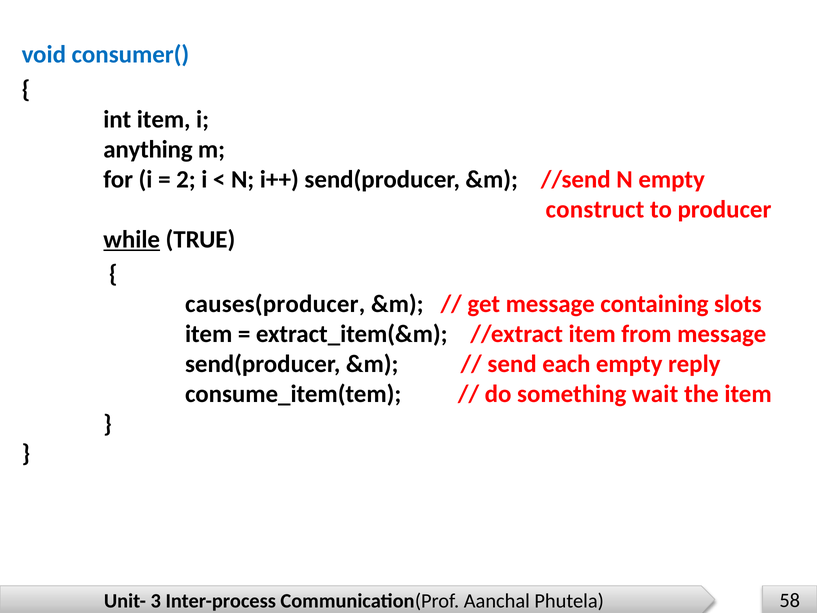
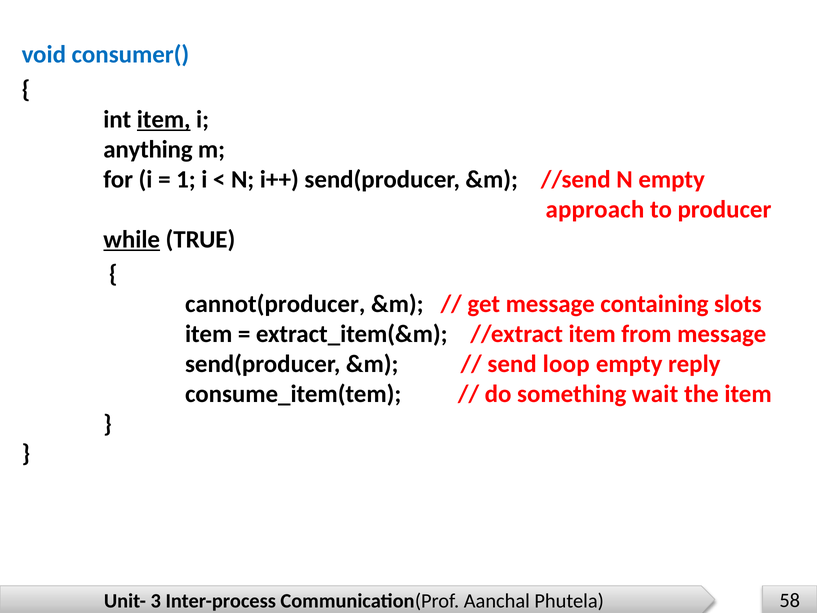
item underline: none -> present (164, 120)
2: 2 -> 1 (186, 179)
construct: construct -> approach (595, 209)
causes(producer: causes(producer -> cannot(producer (275, 304)
each: each -> loop (566, 364)
